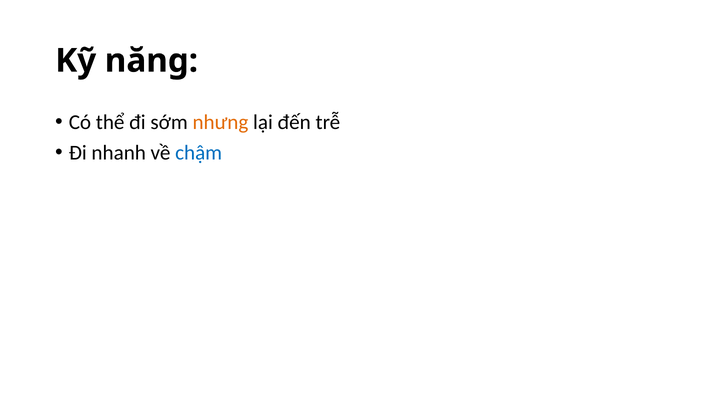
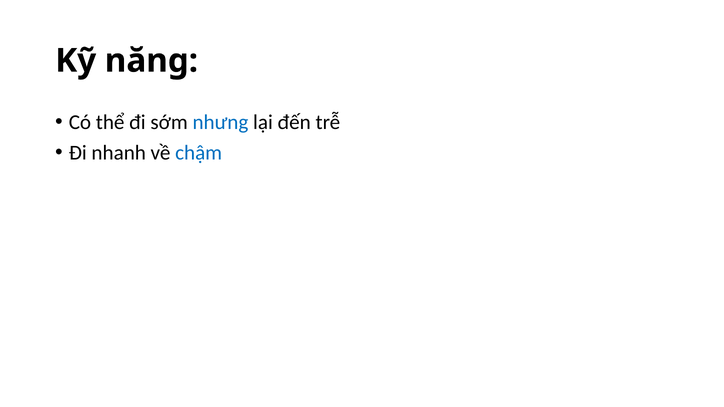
nhưng colour: orange -> blue (220, 122)
